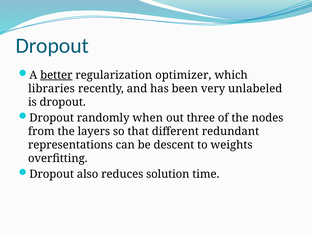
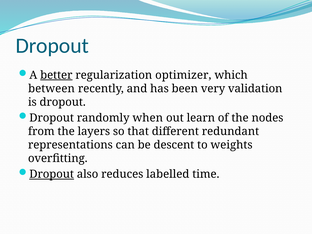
libraries: libraries -> between (51, 89)
unlabeled: unlabeled -> validation (255, 89)
three: three -> learn (201, 118)
Dropout underline: none -> present (52, 174)
solution: solution -> labelled (168, 174)
